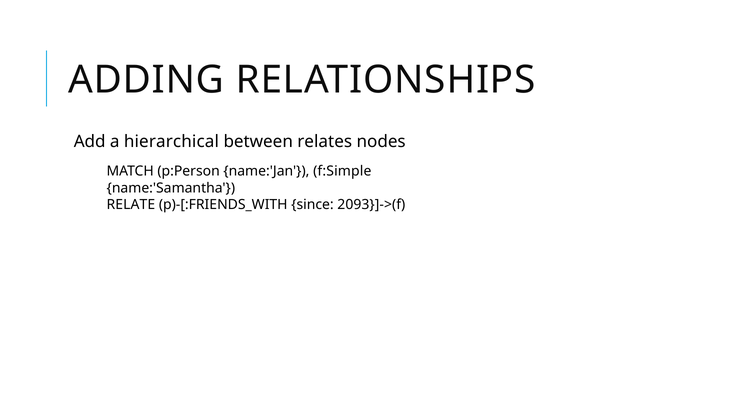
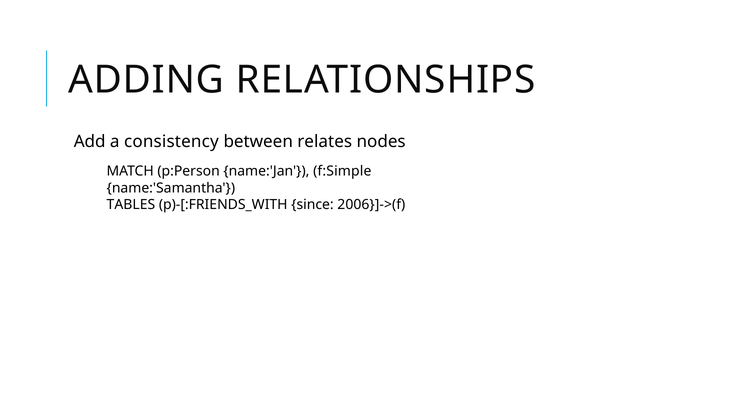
hierarchical: hierarchical -> consistency (171, 142)
RELATE: RELATE -> TABLES (131, 205)
2093}]->(f: 2093}]->(f -> 2006}]->(f (371, 205)
